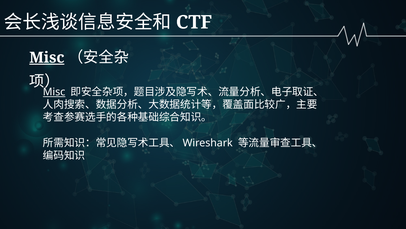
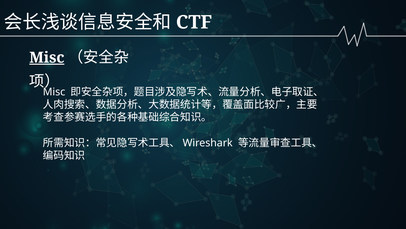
Misc underline: present -> none (54, 92)
